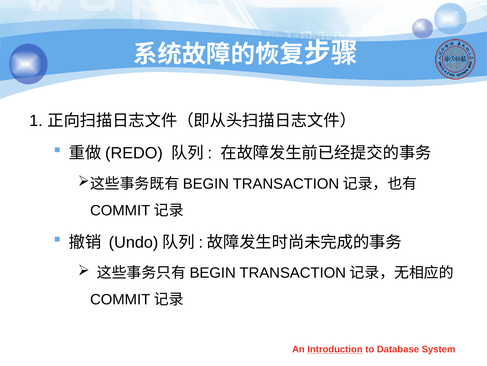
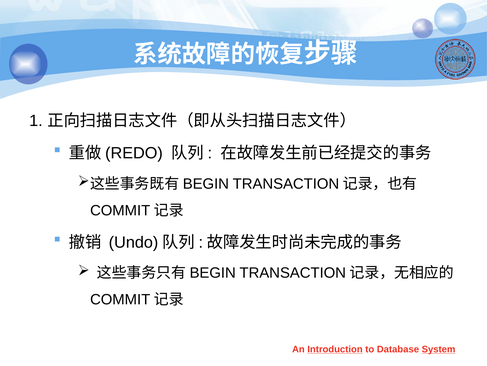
System underline: none -> present (439, 349)
